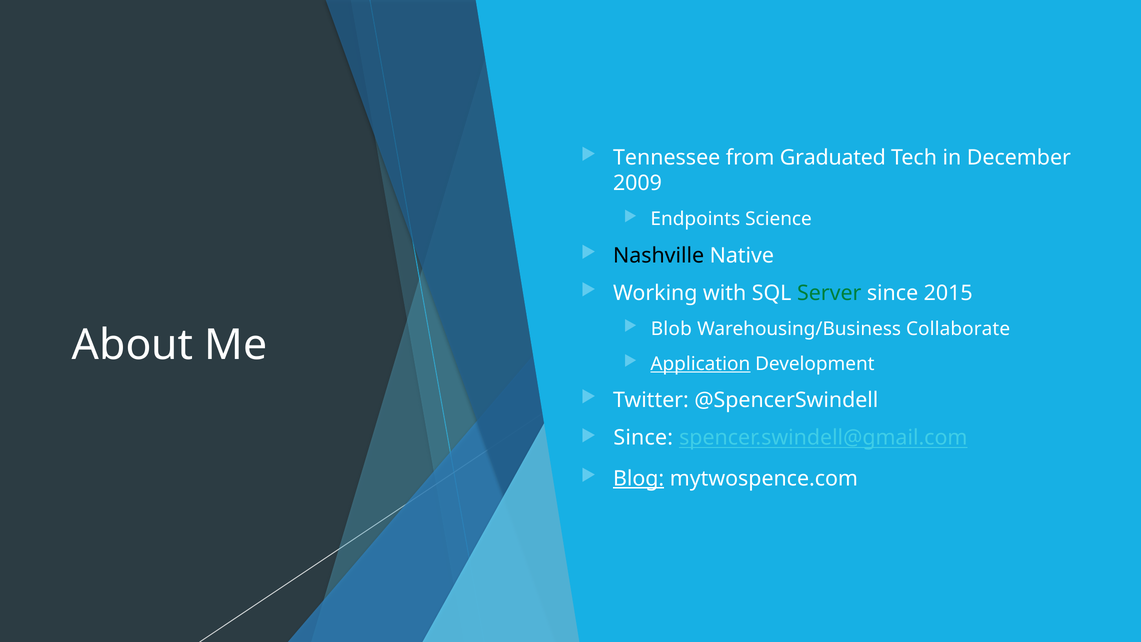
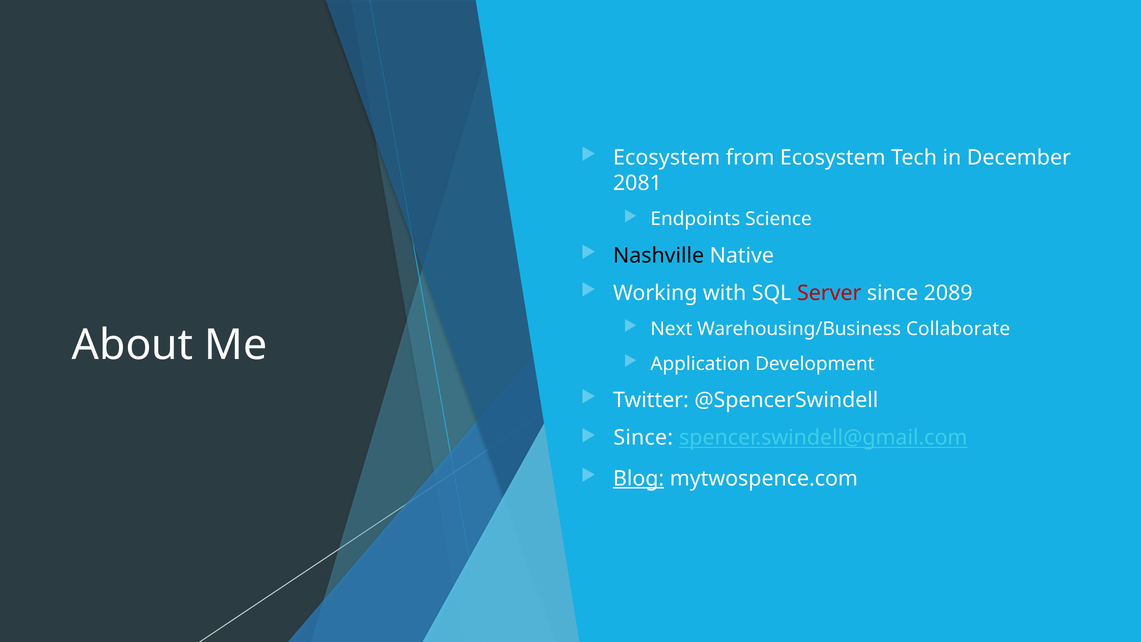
Tennessee: Tennessee -> Ecosystem (667, 158)
from Graduated: Graduated -> Ecosystem (833, 158)
2009: 2009 -> 2081 (637, 183)
Server colour: green -> red (829, 293)
2015: 2015 -> 2089 (948, 293)
Blob: Blob -> Next (671, 329)
Application underline: present -> none (700, 364)
